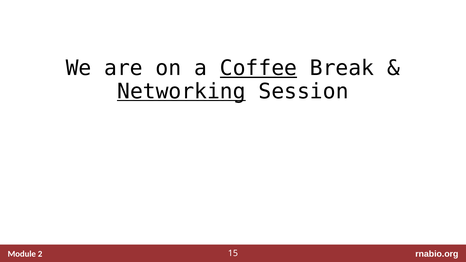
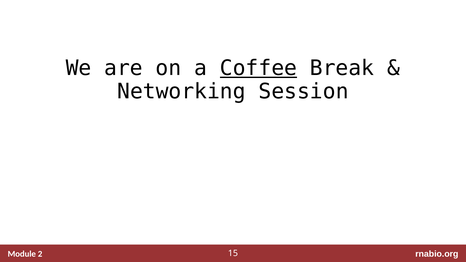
Networking underline: present -> none (181, 91)
